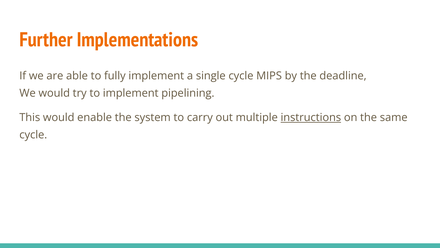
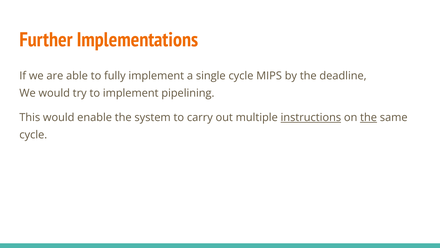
the underline: none -> present (369, 117)
